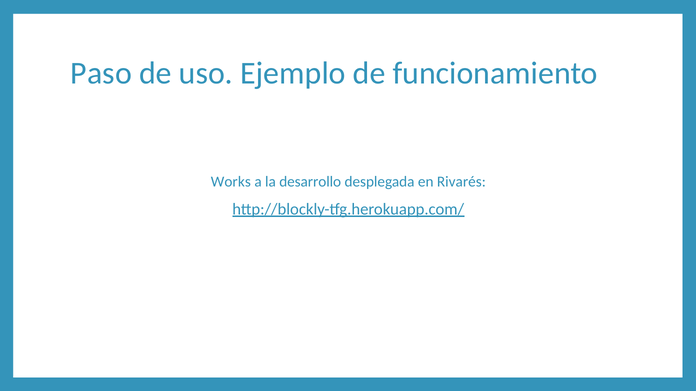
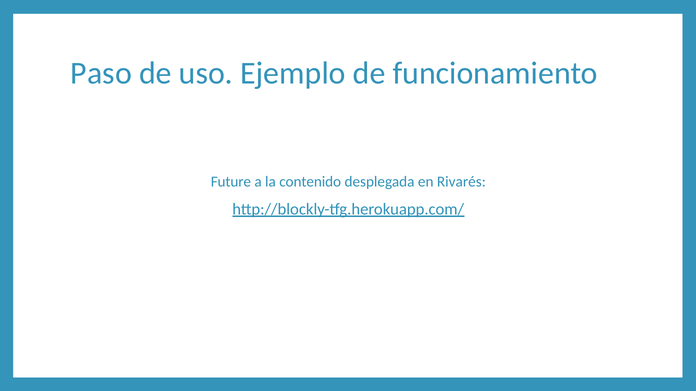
Works: Works -> Future (231, 182)
desarrollo: desarrollo -> contenido (310, 182)
